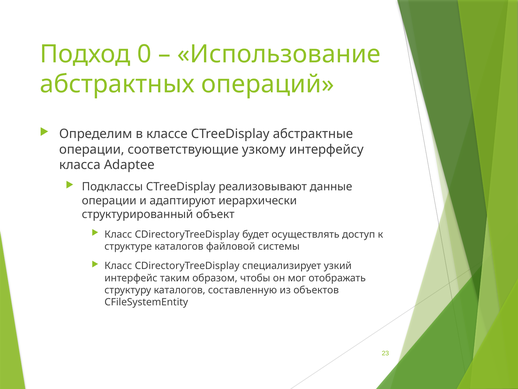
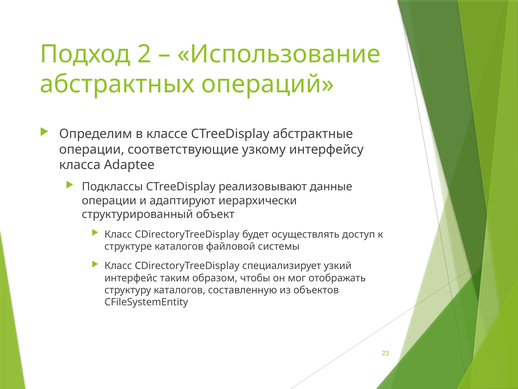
0: 0 -> 2 (144, 54)
